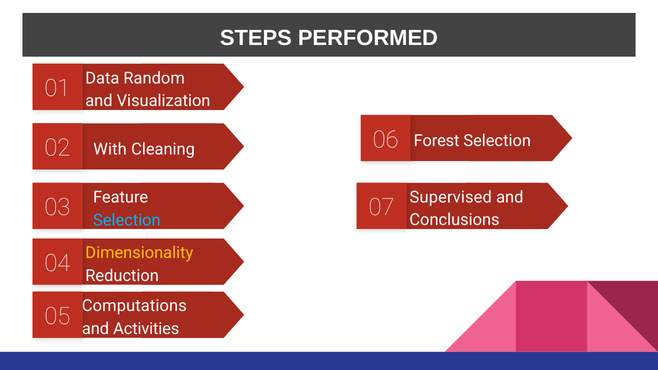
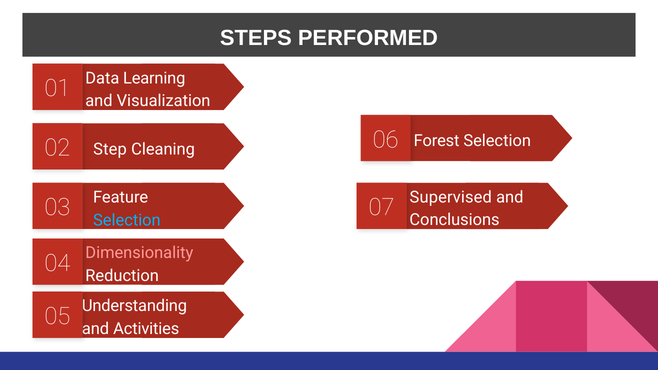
Random: Random -> Learning (154, 78)
With: With -> Step (110, 149)
Dimensionality colour: yellow -> pink (139, 253)
Computations: Computations -> Understanding (134, 306)
